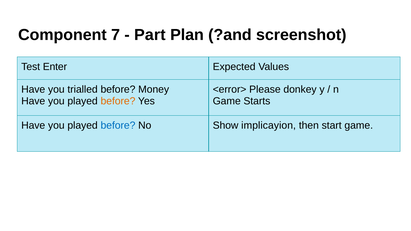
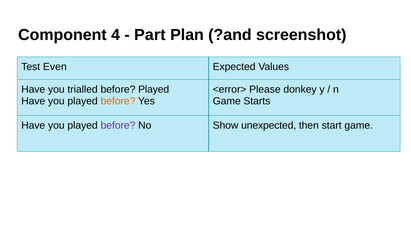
7: 7 -> 4 (116, 35)
Enter: Enter -> Even (55, 67)
before Money: Money -> Played (154, 90)
before colour: blue -> purple (118, 126)
implicayion: implicayion -> unexpected (269, 126)
